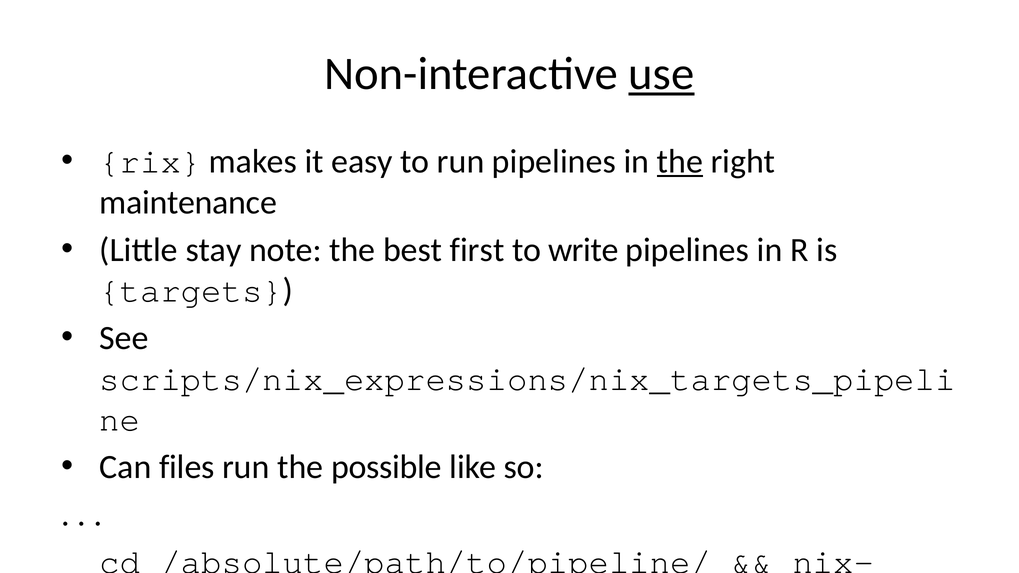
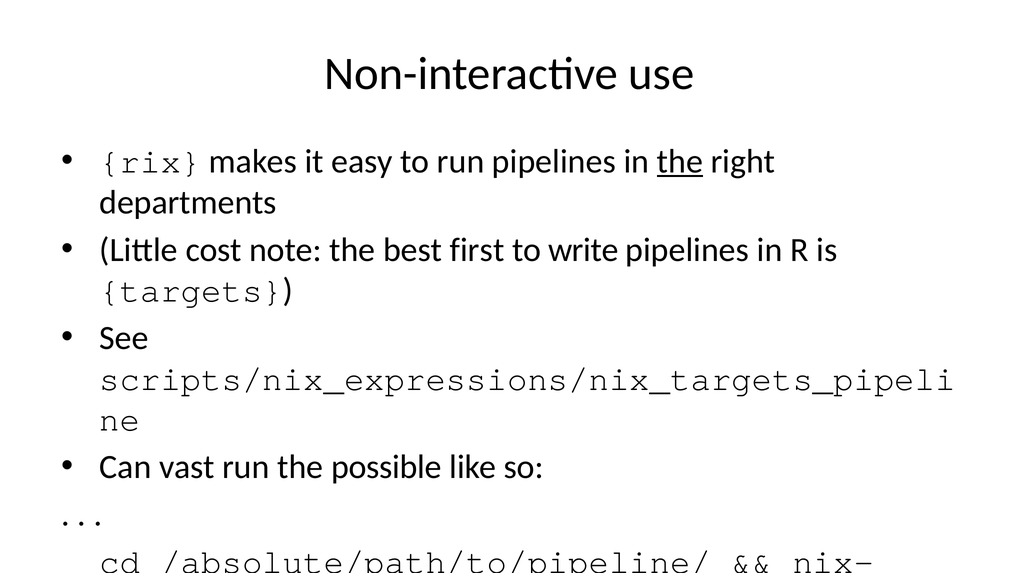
use underline: present -> none (661, 74)
maintenance: maintenance -> departments (188, 202)
stay: stay -> cost (214, 250)
files: files -> vast (187, 467)
